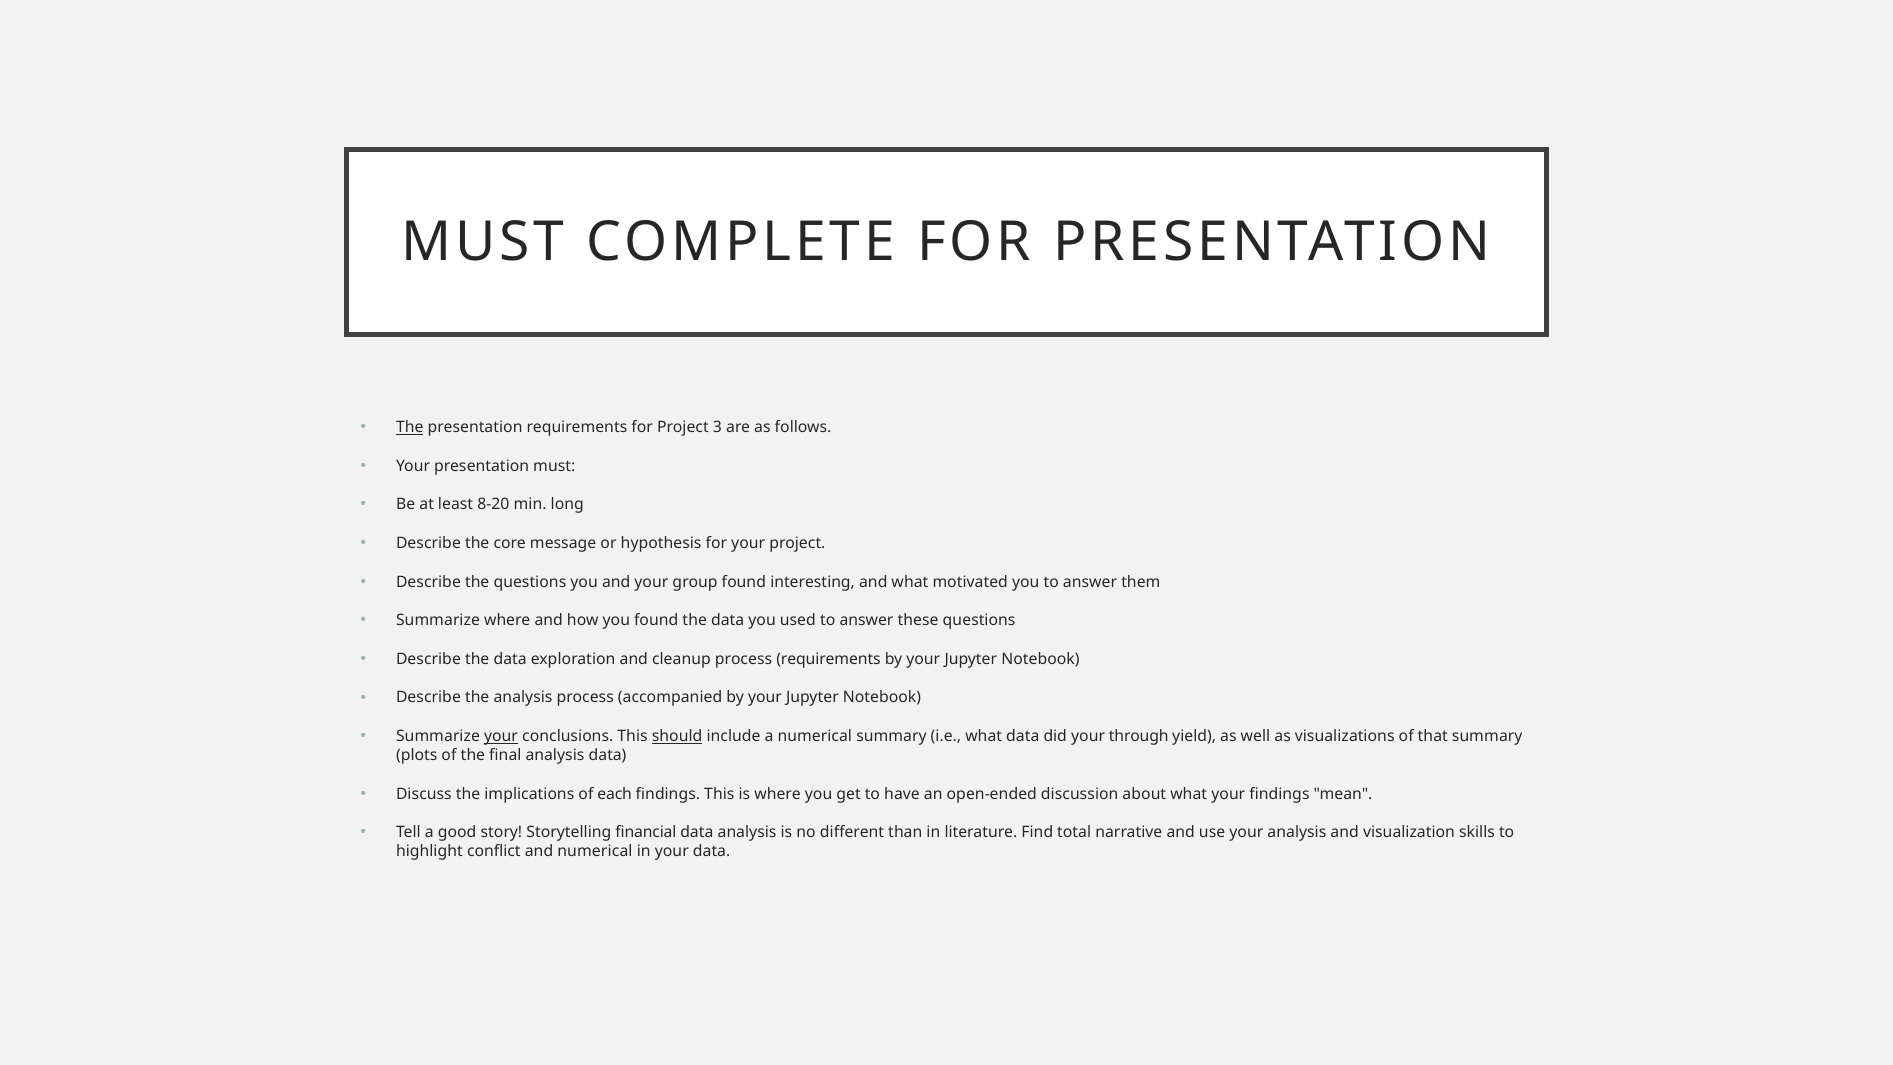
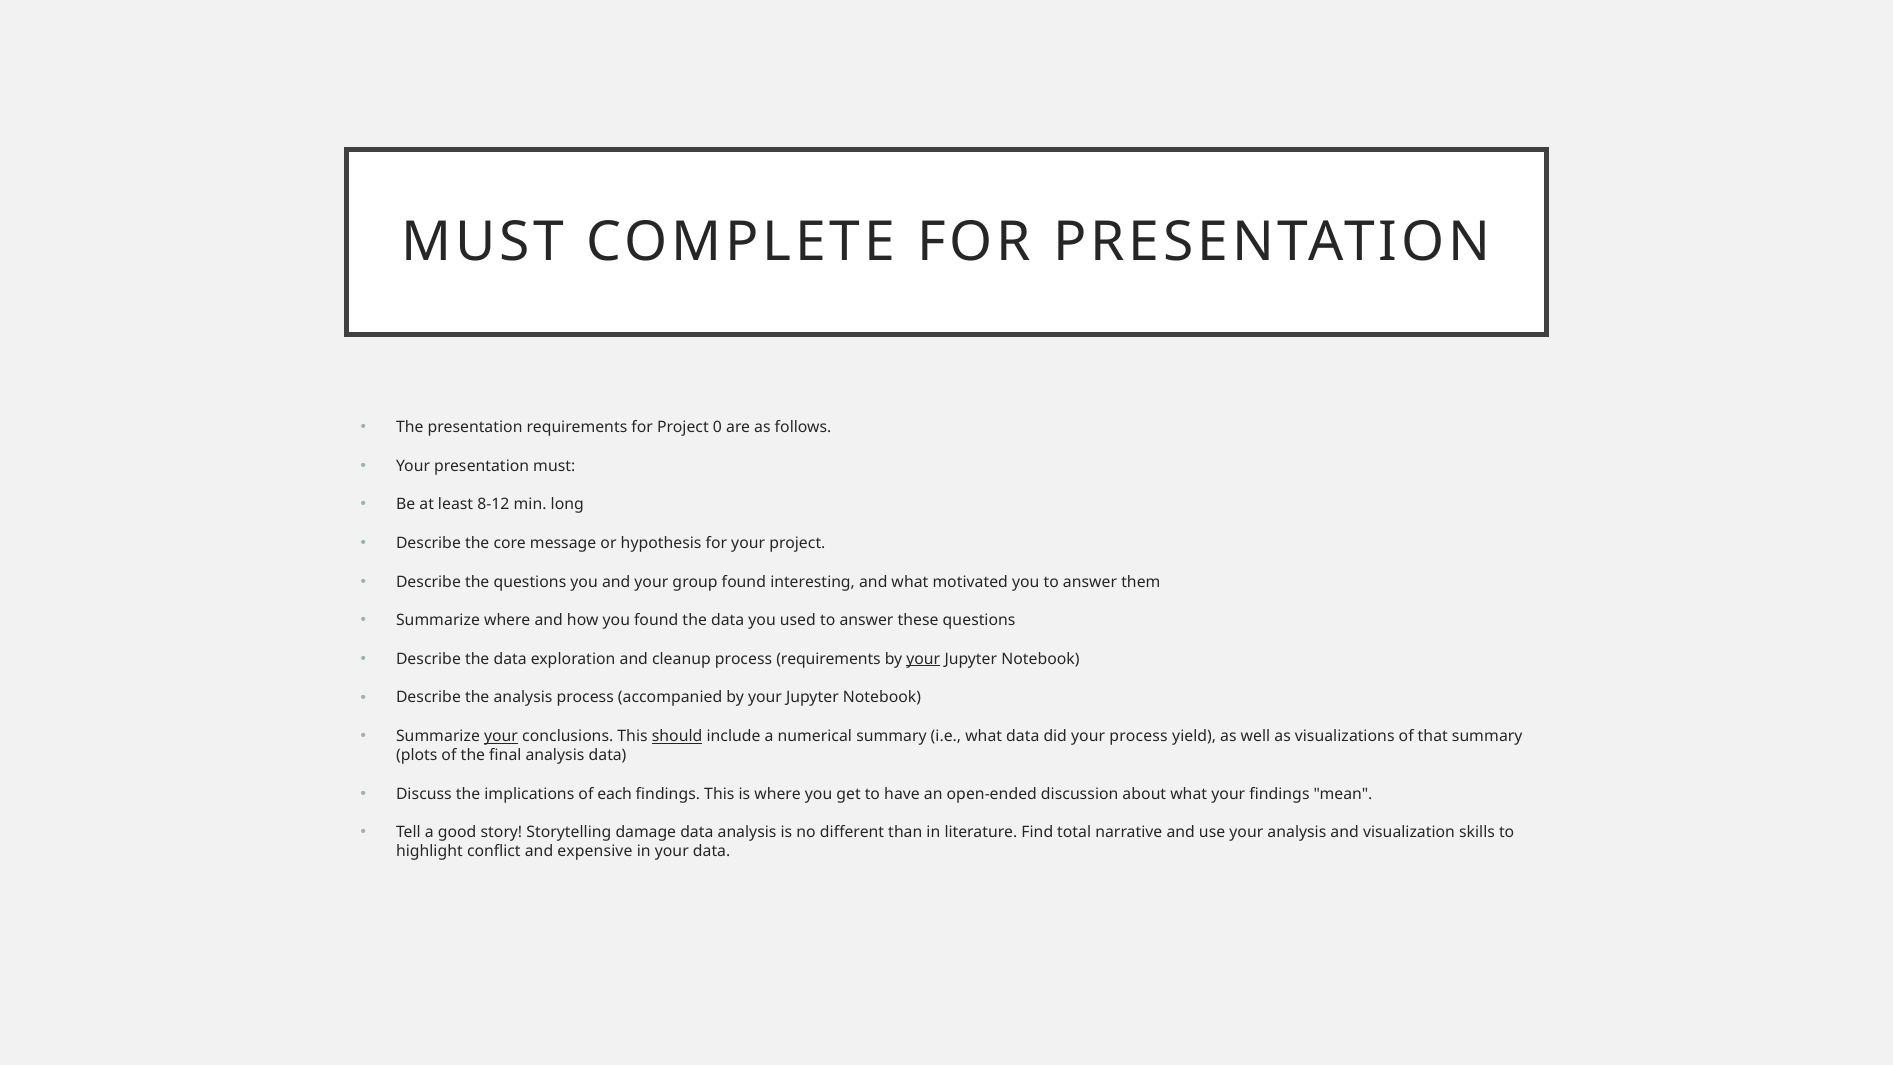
The underline: present -> none (410, 427)
3: 3 -> 0 (717, 427)
8-20: 8-20 -> 8-12 (493, 505)
your underline: none -> present (923, 659)
your through: through -> process (1139, 736)
financial: financial -> damage (646, 832)
and numerical: numerical -> expensive (595, 851)
